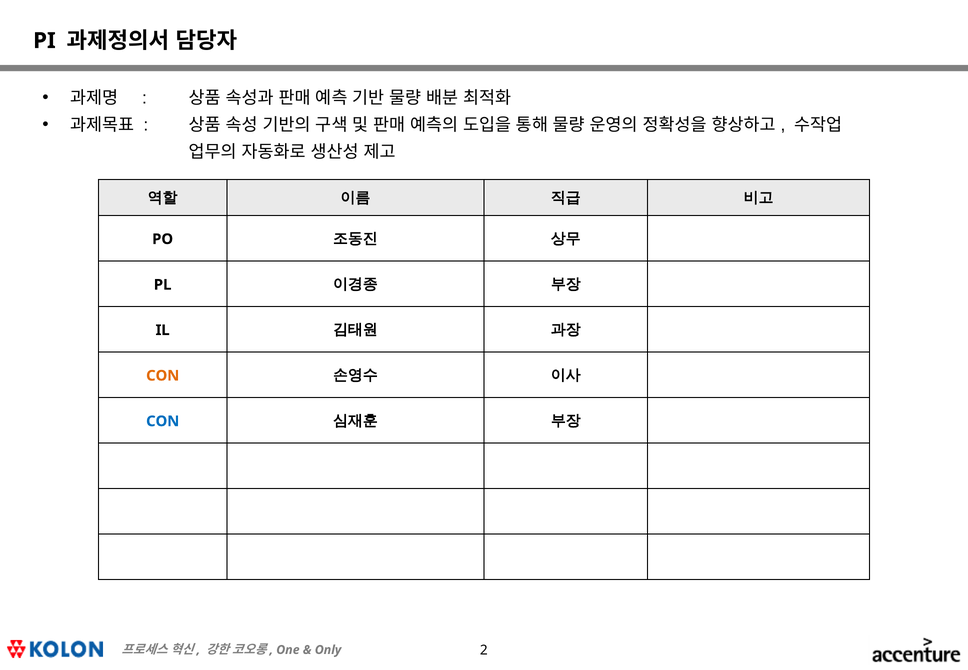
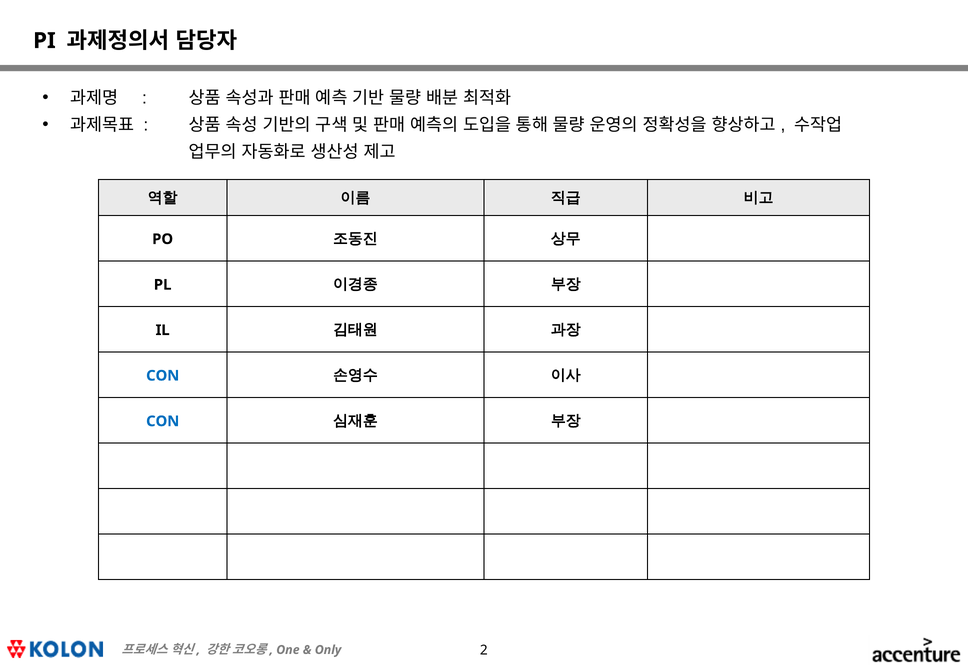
CON colour: orange -> blue (163, 376)
